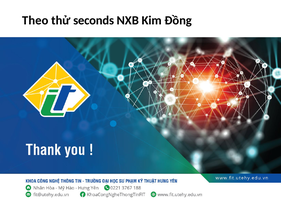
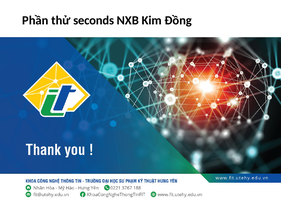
Theo: Theo -> Phần (35, 20)
